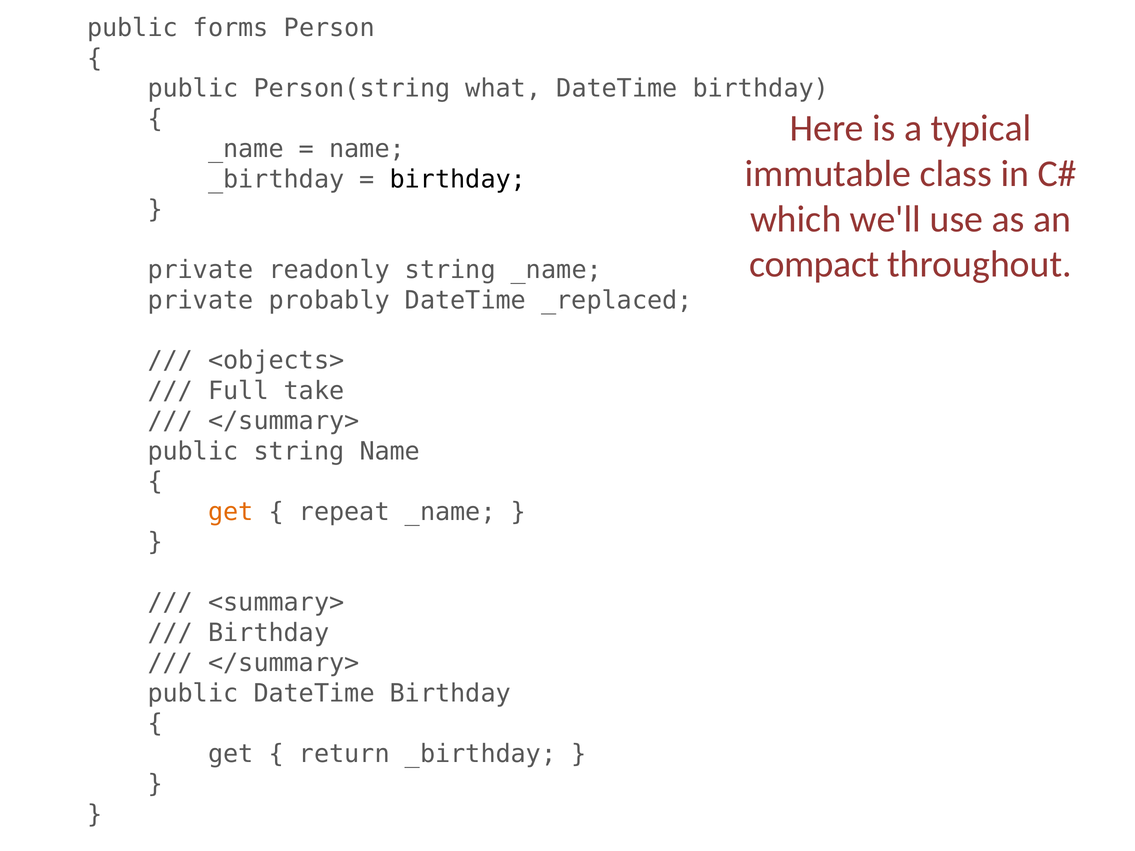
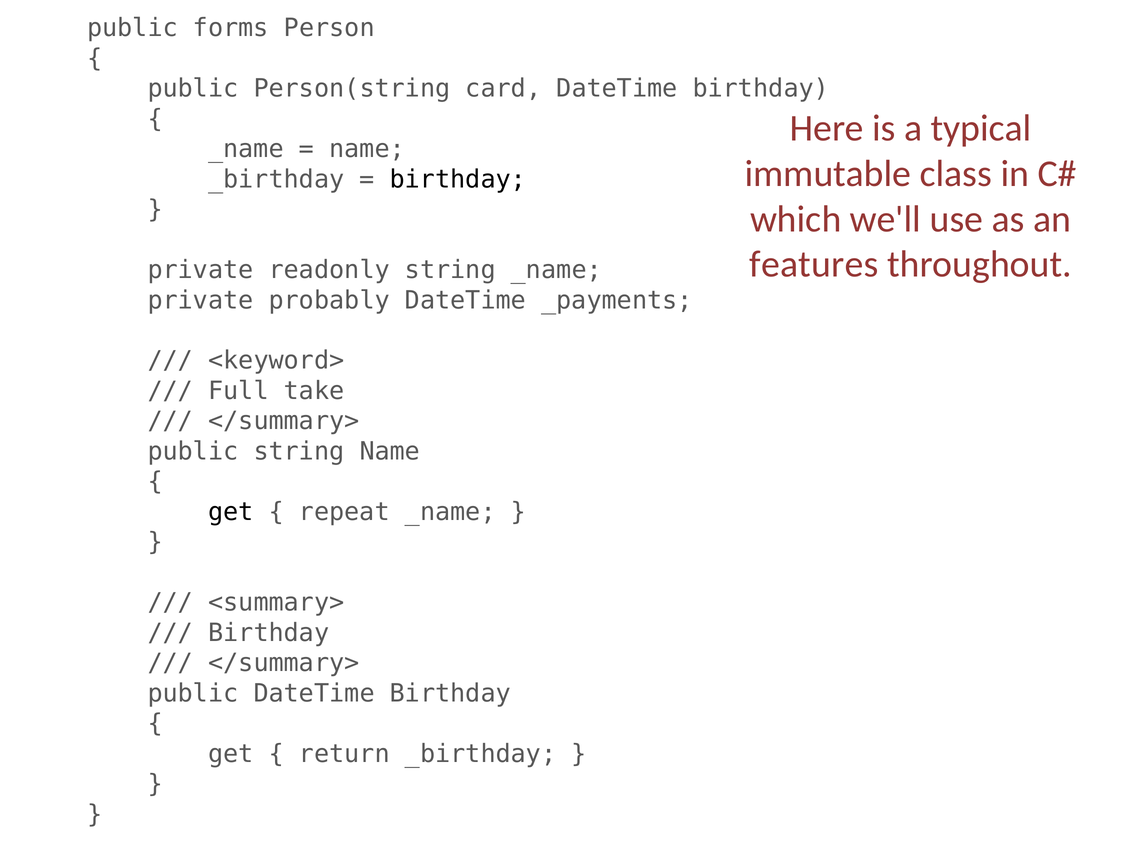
what: what -> card (503, 89)
compact: compact -> features (814, 265)
_replaced: _replaced -> _payments (617, 300)
<objects>: <objects> -> <keyword> (276, 361)
get colour: orange -> black (231, 512)
